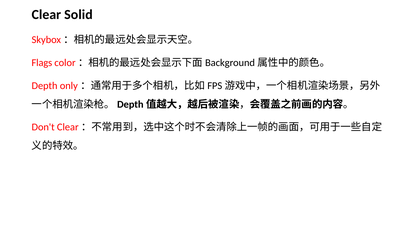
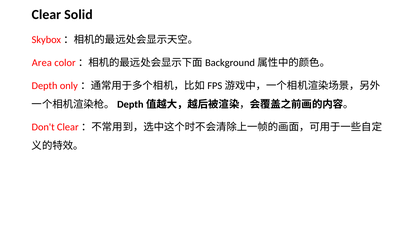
Flags: Flags -> Area (42, 63)
